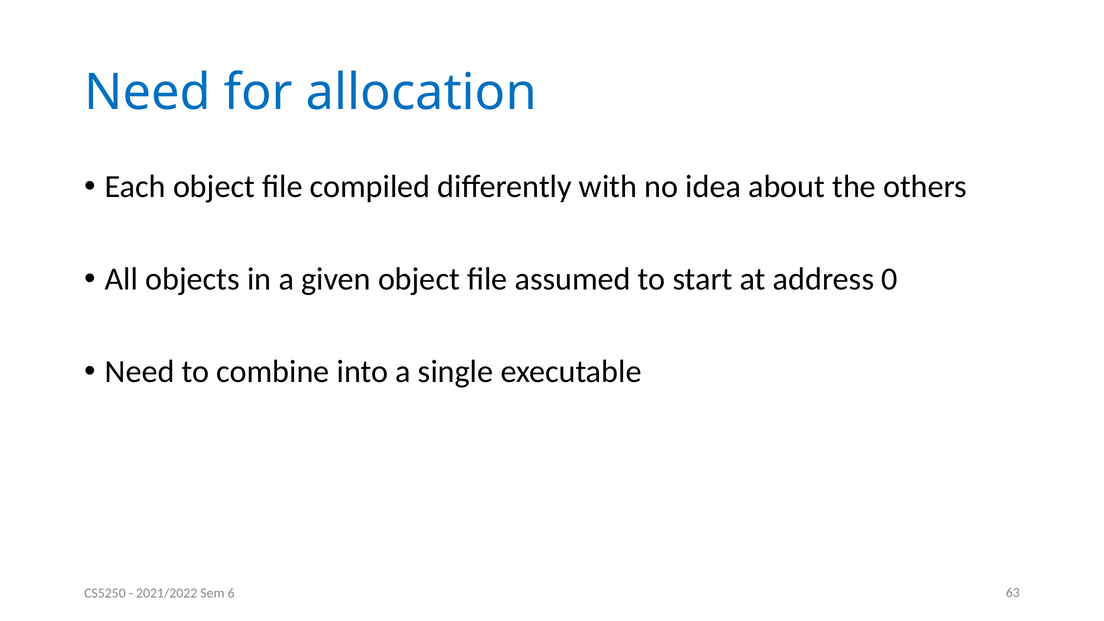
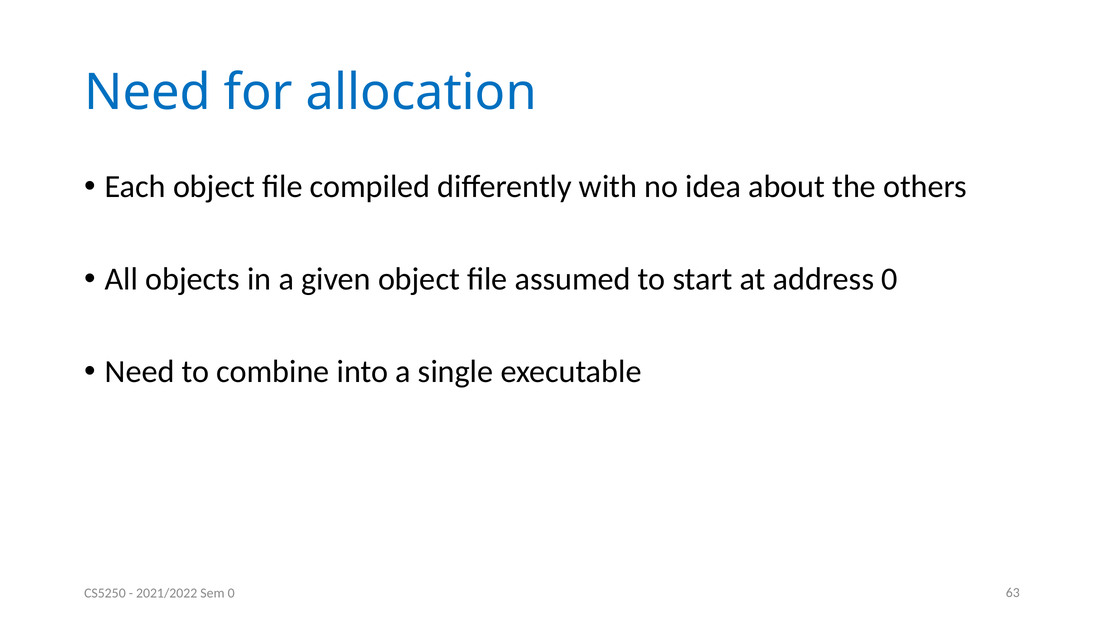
Sem 6: 6 -> 0 (231, 593)
